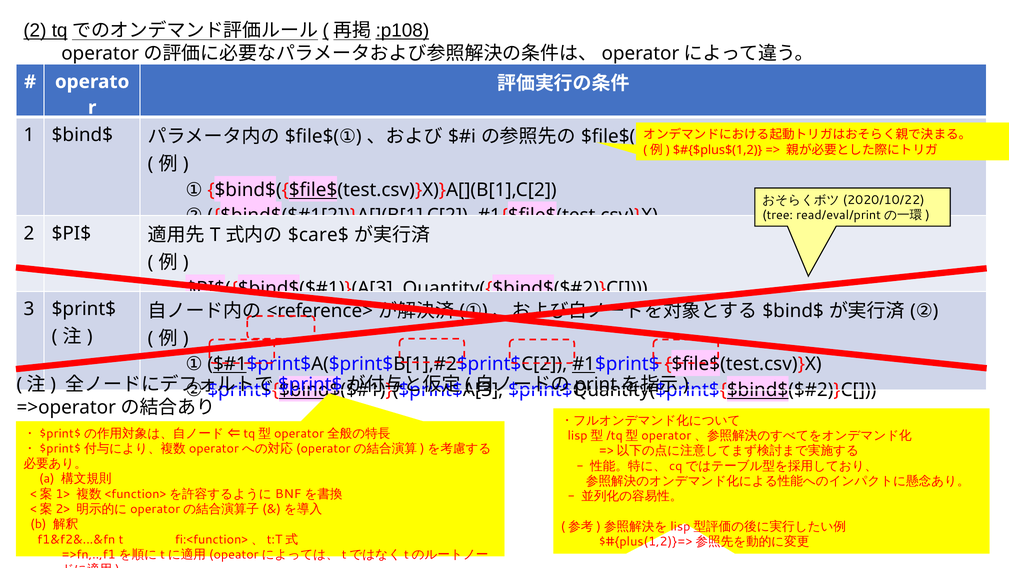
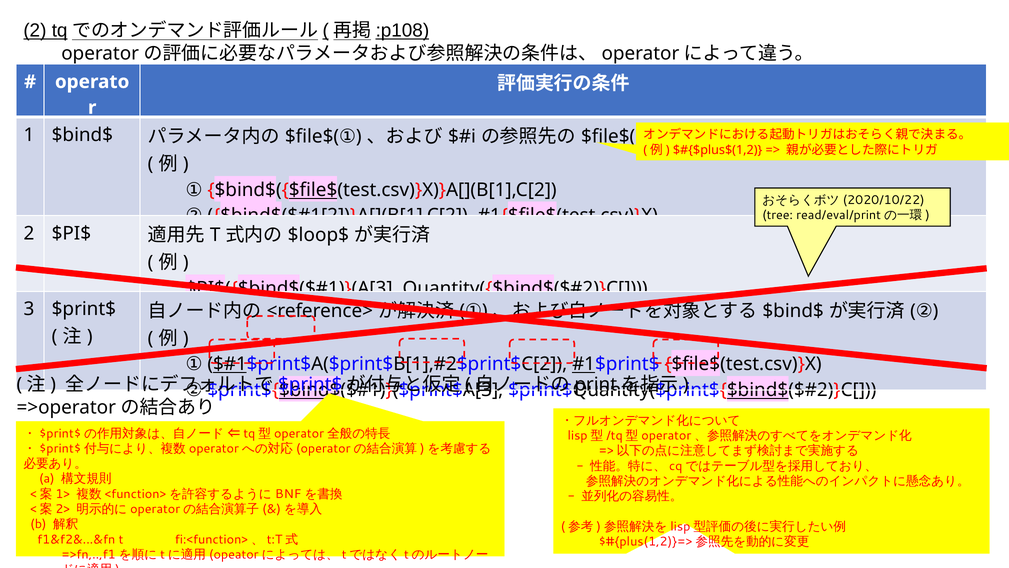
$care$: $care$ -> $loop$ (318, 235)
